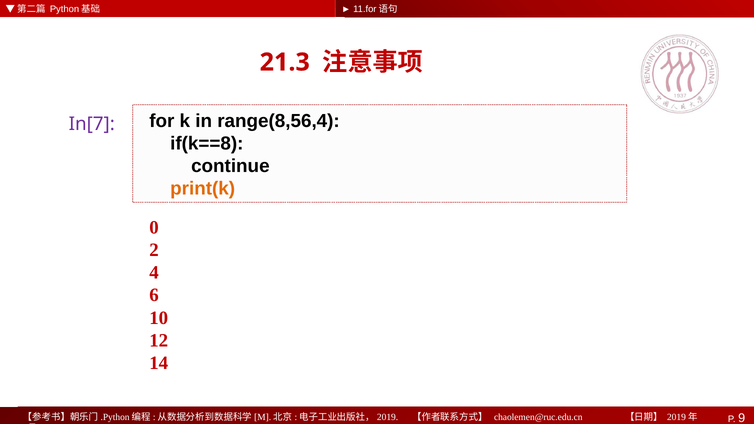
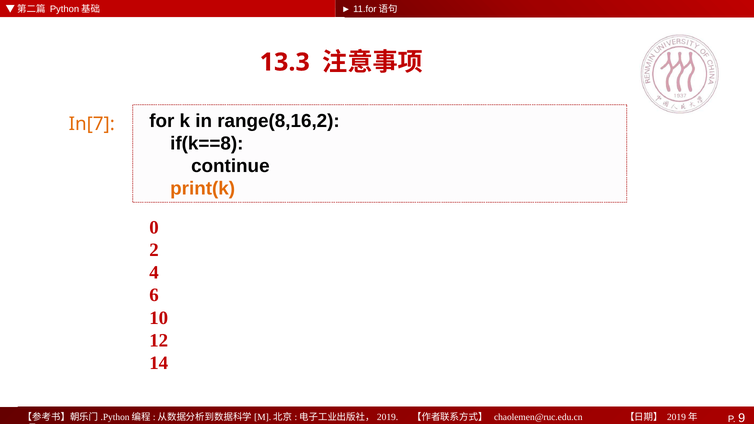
21.3: 21.3 -> 13.3 (285, 62)
In[7 colour: purple -> orange (92, 124)
range(8,56,4: range(8,56,4 -> range(8,16,2 (279, 121)
